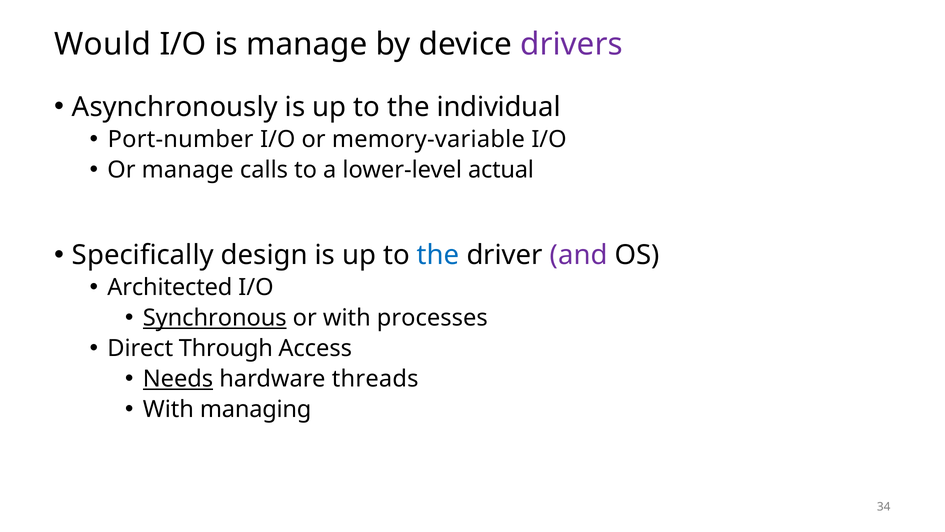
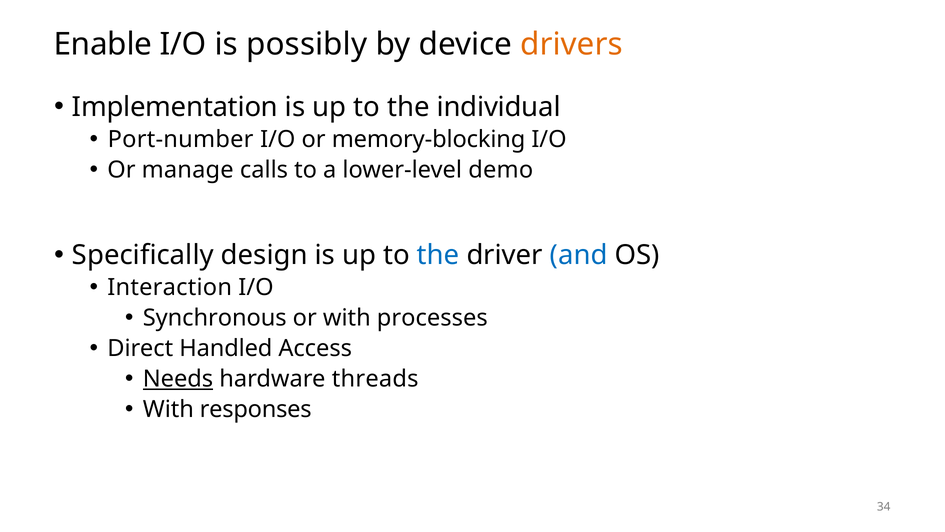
Would: Would -> Enable (103, 44)
is manage: manage -> possibly (307, 44)
drivers colour: purple -> orange (572, 44)
Asynchronously: Asynchronously -> Implementation (175, 107)
memory-variable: memory-variable -> memory-blocking (429, 139)
actual: actual -> demo (501, 170)
and colour: purple -> blue (579, 255)
Architected: Architected -> Interaction (170, 287)
Synchronous underline: present -> none (215, 318)
Through: Through -> Handled (226, 348)
managing: managing -> responses (256, 409)
